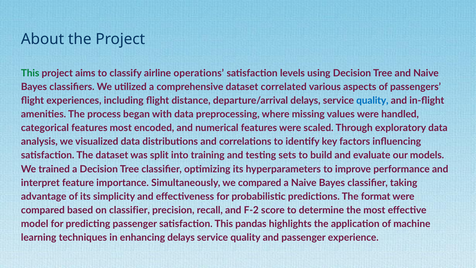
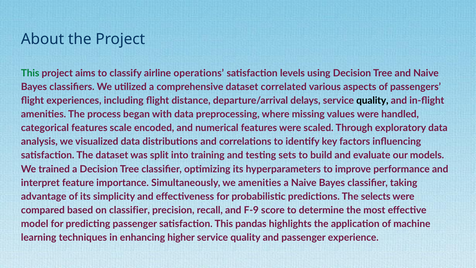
quality colour: blue -> black (372, 101)
features most: most -> scale (121, 128)
we compared: compared -> amenities (260, 183)
format: format -> selects (376, 196)
F-2: F-2 -> F-9 (251, 210)
enhancing delays: delays -> higher (181, 237)
